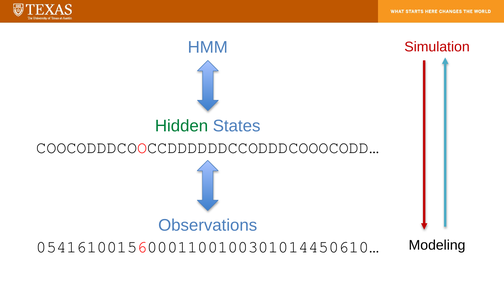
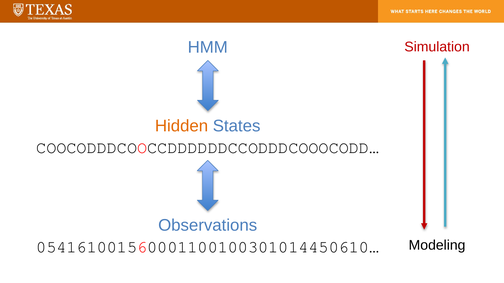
Hidden colour: green -> orange (182, 126)
